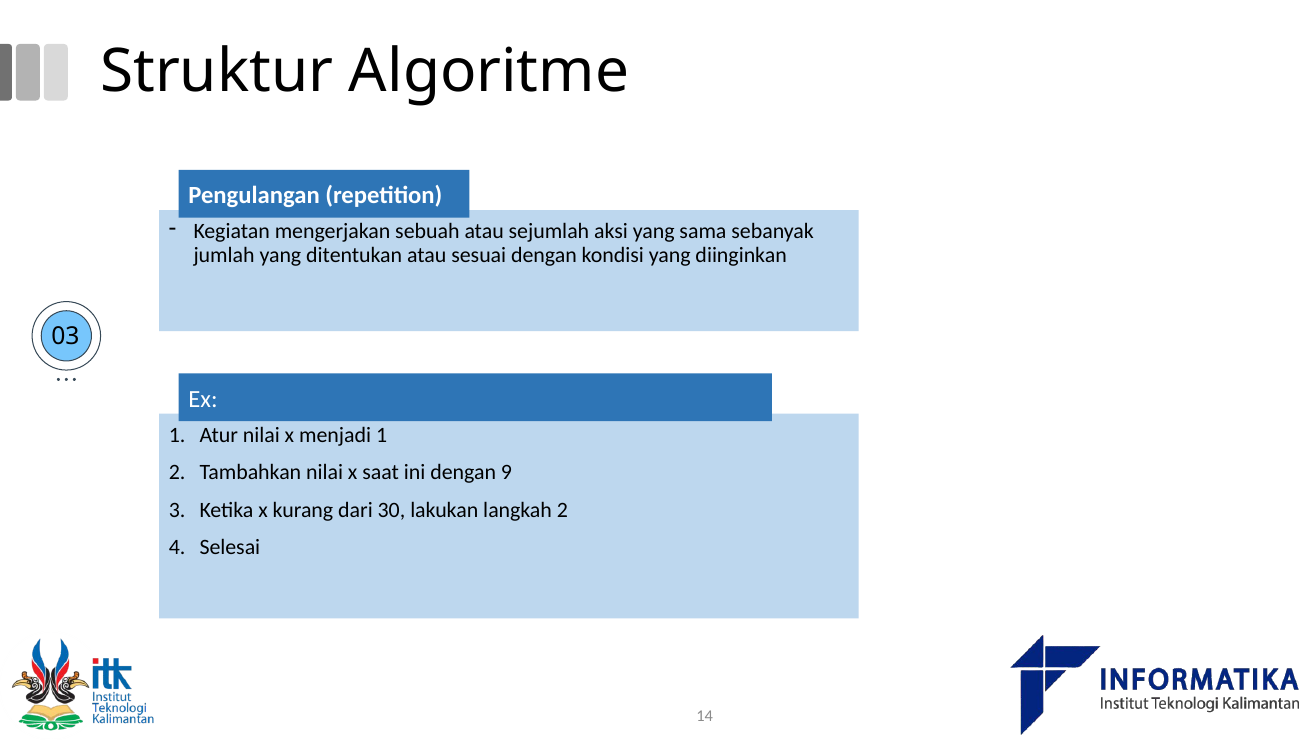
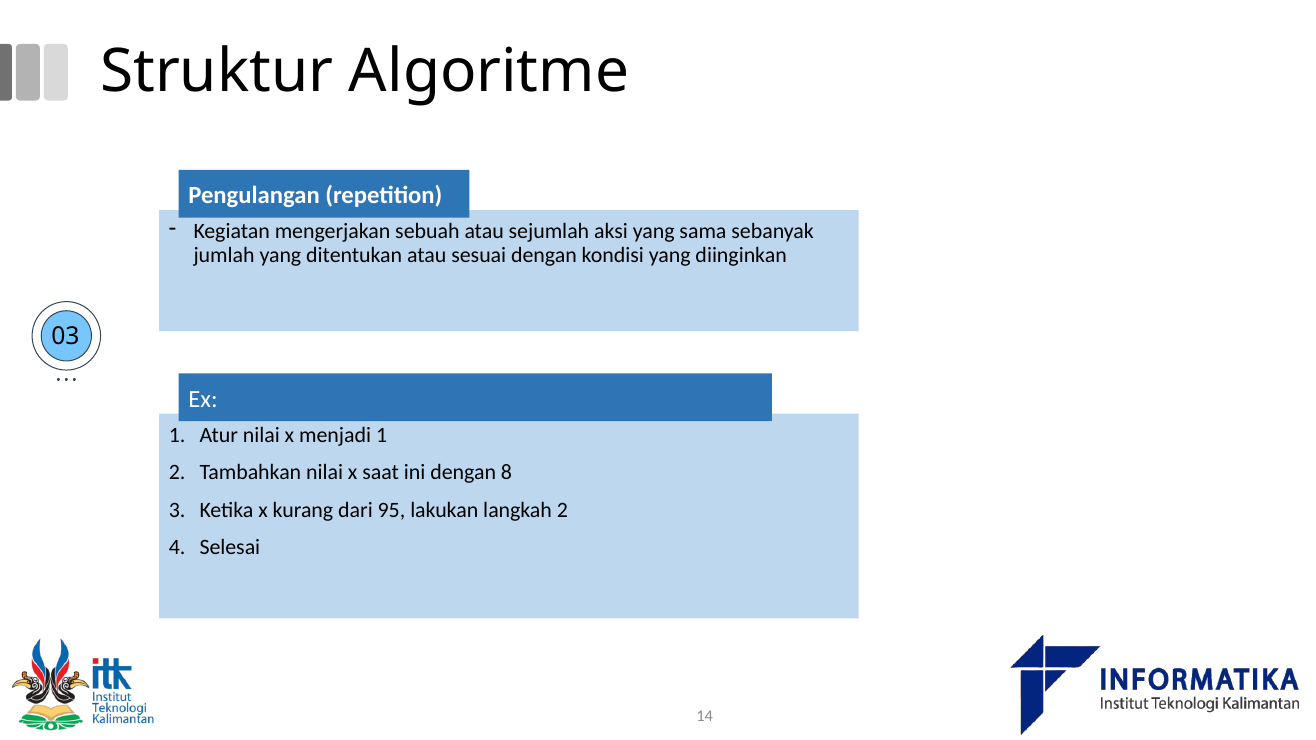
9: 9 -> 8 (507, 473)
30: 30 -> 95 (391, 510)
